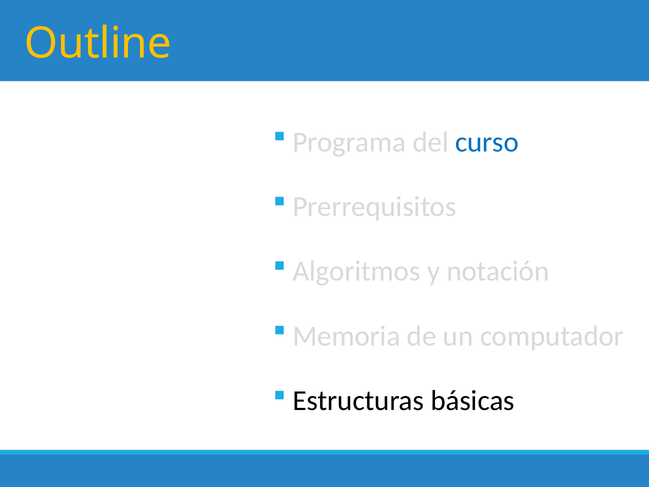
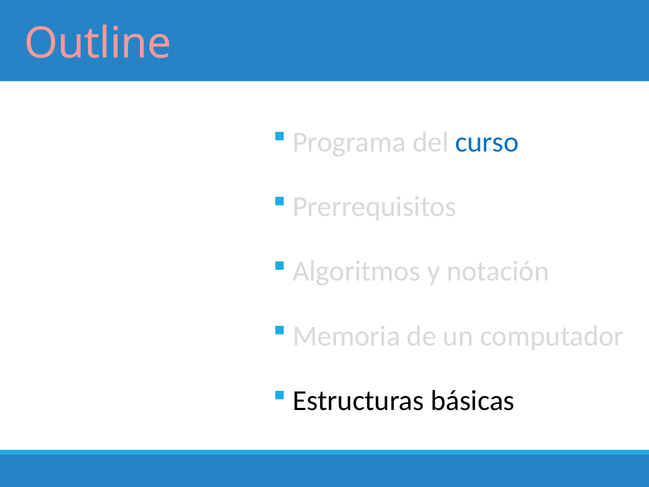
Outline colour: yellow -> pink (98, 44)
